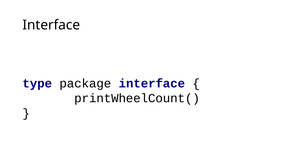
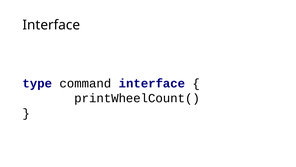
package: package -> command (85, 83)
